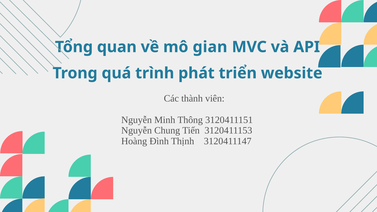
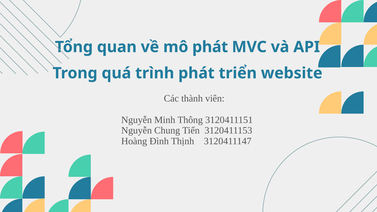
mô gian: gian -> phát (210, 47)
